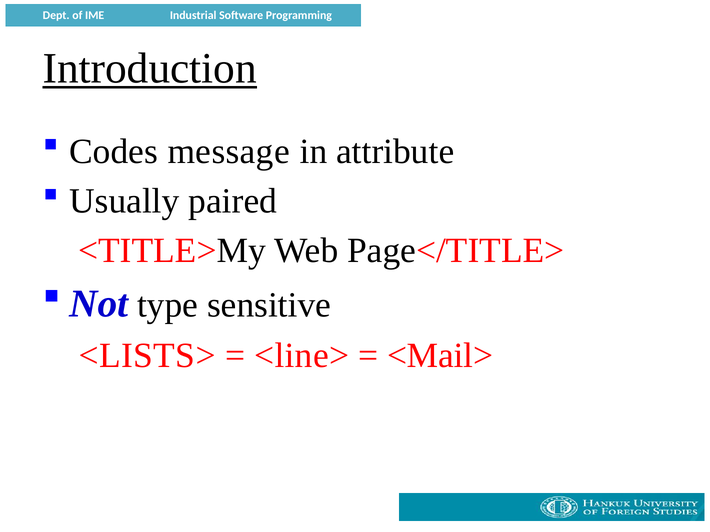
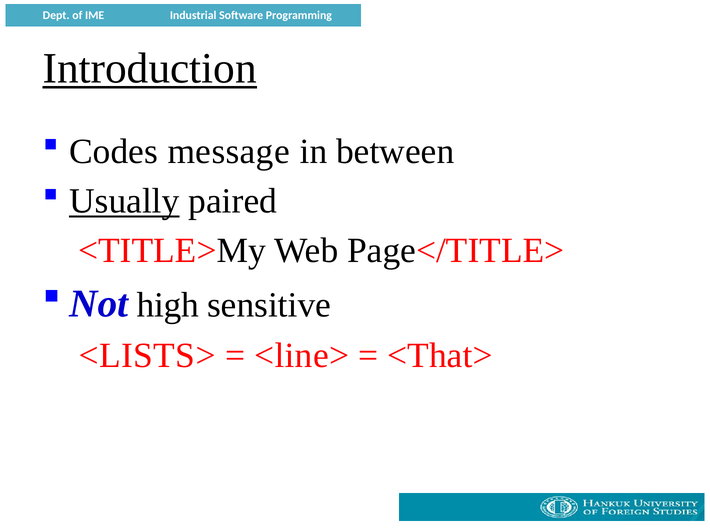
attribute: attribute -> between (395, 152)
Usually underline: none -> present (124, 201)
type: type -> high (168, 305)
<Mail>: <Mail> -> <That> (440, 356)
